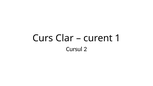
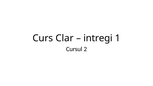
curent: curent -> intregi (98, 38)
